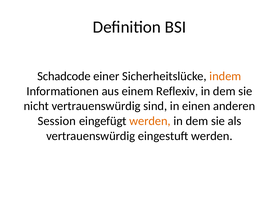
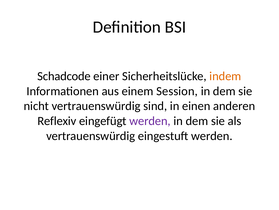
Reflexiv: Reflexiv -> Session (177, 91)
Session: Session -> Reflexiv (57, 121)
werden colour: orange -> purple (150, 121)
